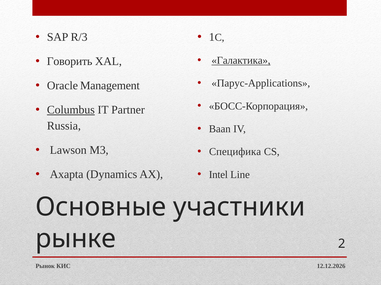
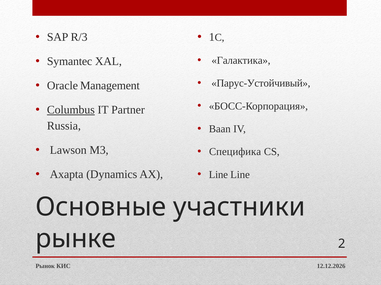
Галактика underline: present -> none (241, 61)
Говорить: Говорить -> Symantec (70, 61)
Парус-Applications: Парус-Applications -> Парус-Устойчивый (261, 83)
Intel: Intel -> Line (218, 175)
